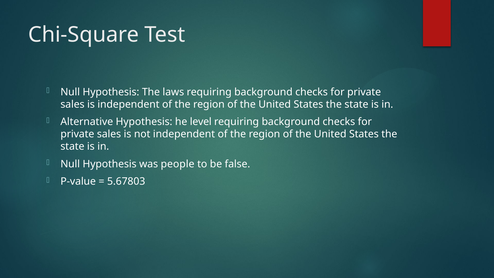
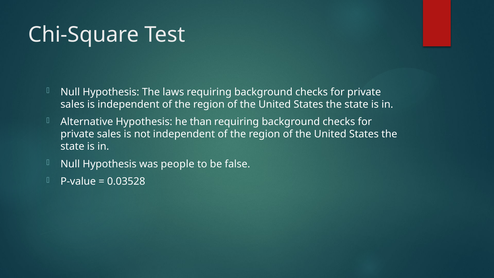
level: level -> than (201, 122)
5.67803: 5.67803 -> 0.03528 (126, 181)
